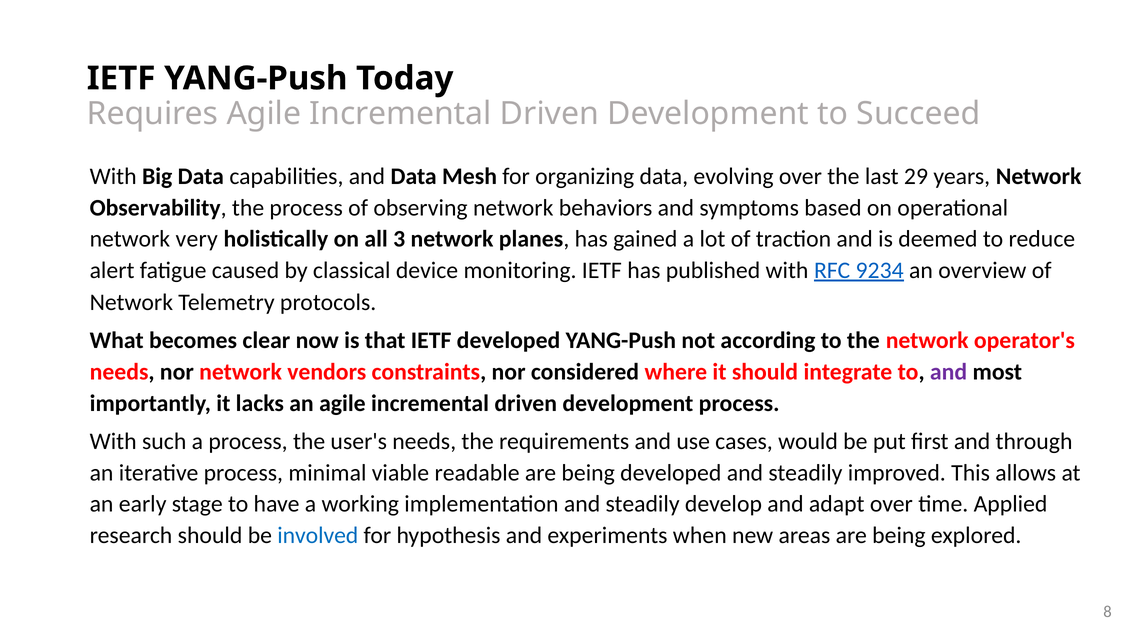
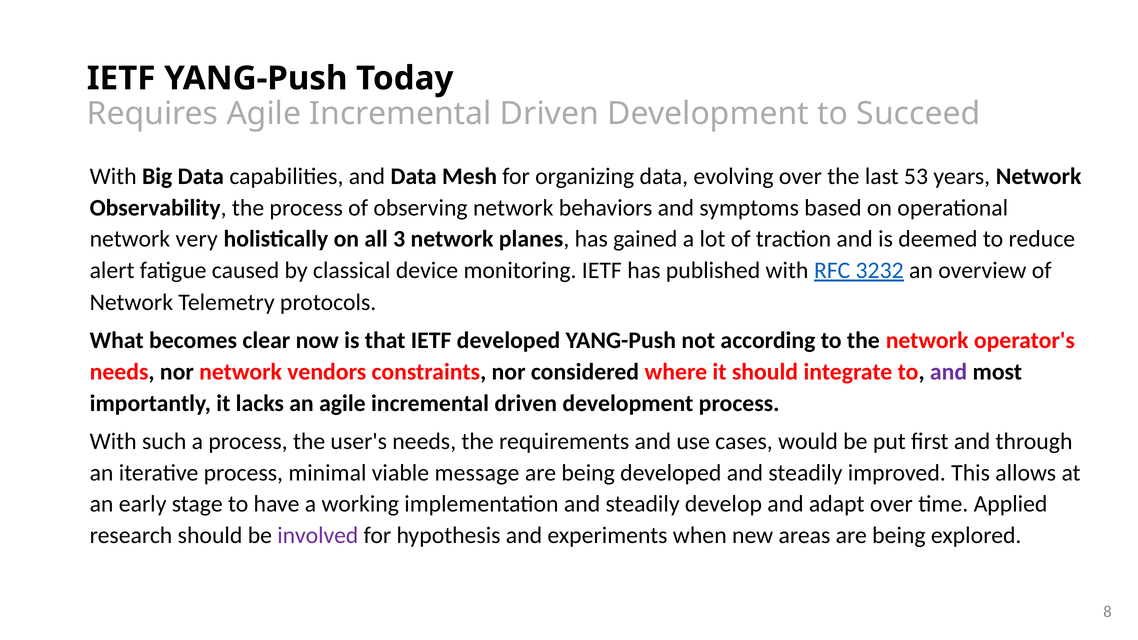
29: 29 -> 53 (916, 177)
9234: 9234 -> 3232 (880, 270)
readable: readable -> message (477, 473)
involved colour: blue -> purple (318, 536)
